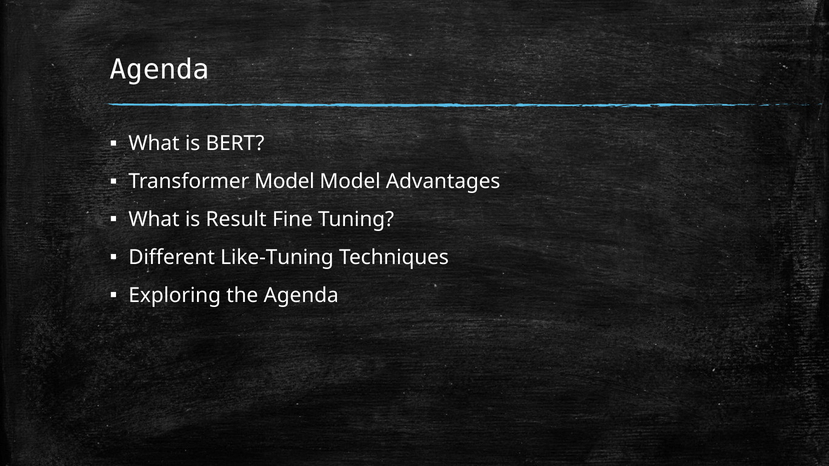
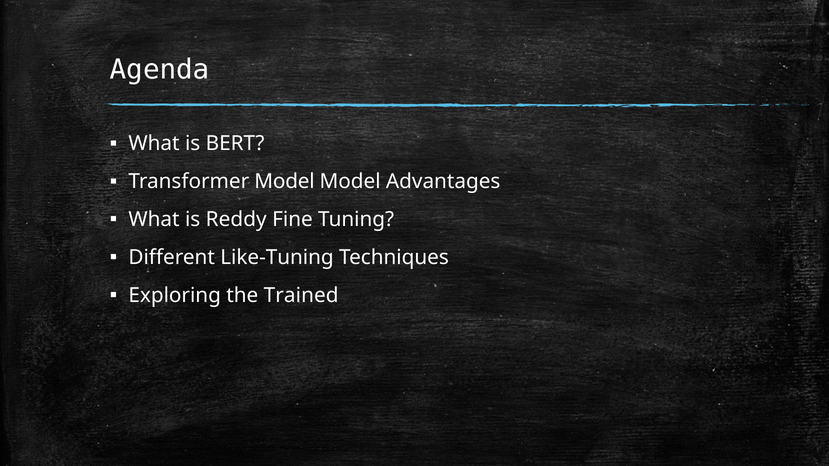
Result: Result -> Reddy (236, 220)
the Agenda: Agenda -> Trained (301, 295)
